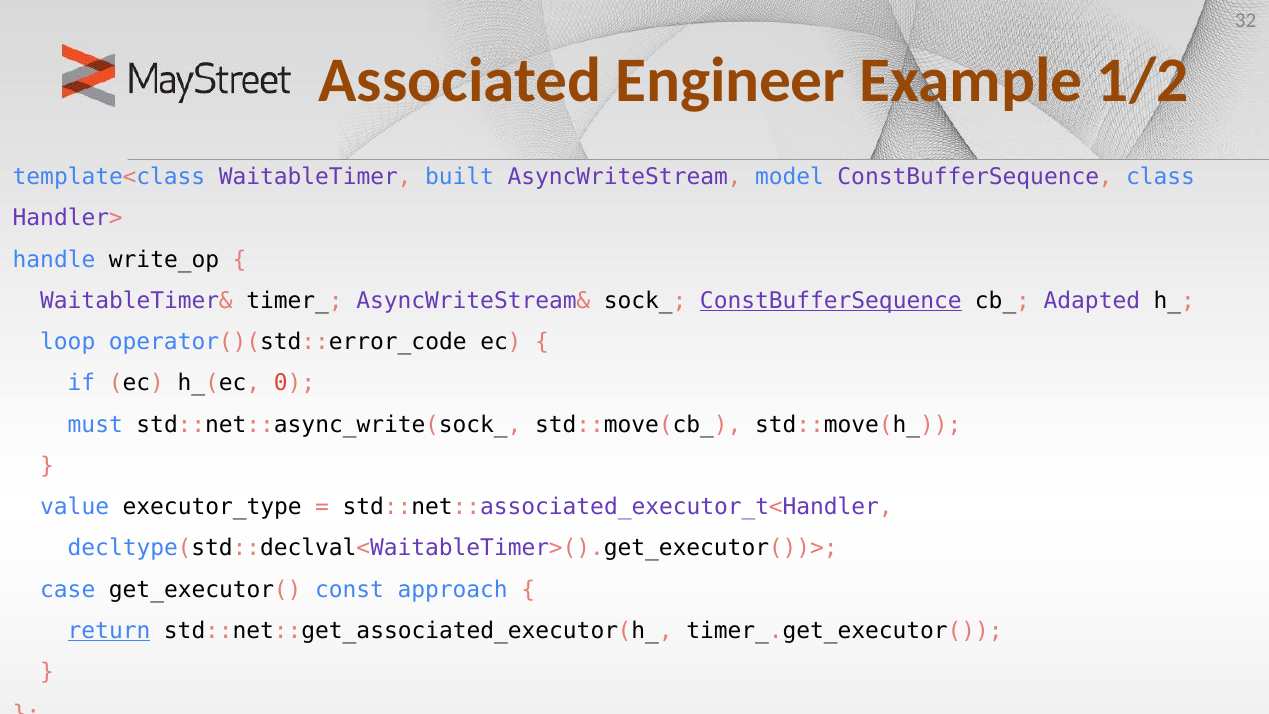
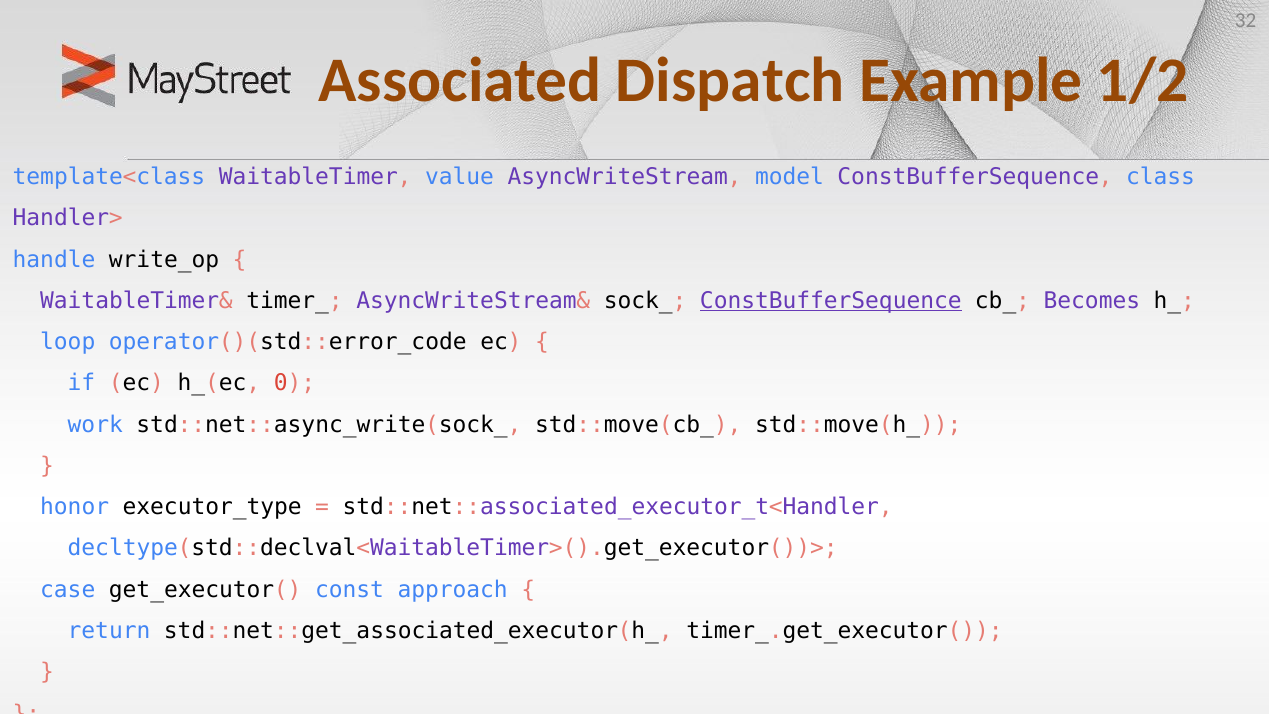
Engineer: Engineer -> Dispatch (730, 81)
built: built -> value (460, 177)
Adapted: Adapted -> Becomes (1092, 301)
must: must -> work (95, 424)
value: value -> honor (75, 507)
return underline: present -> none (109, 631)
